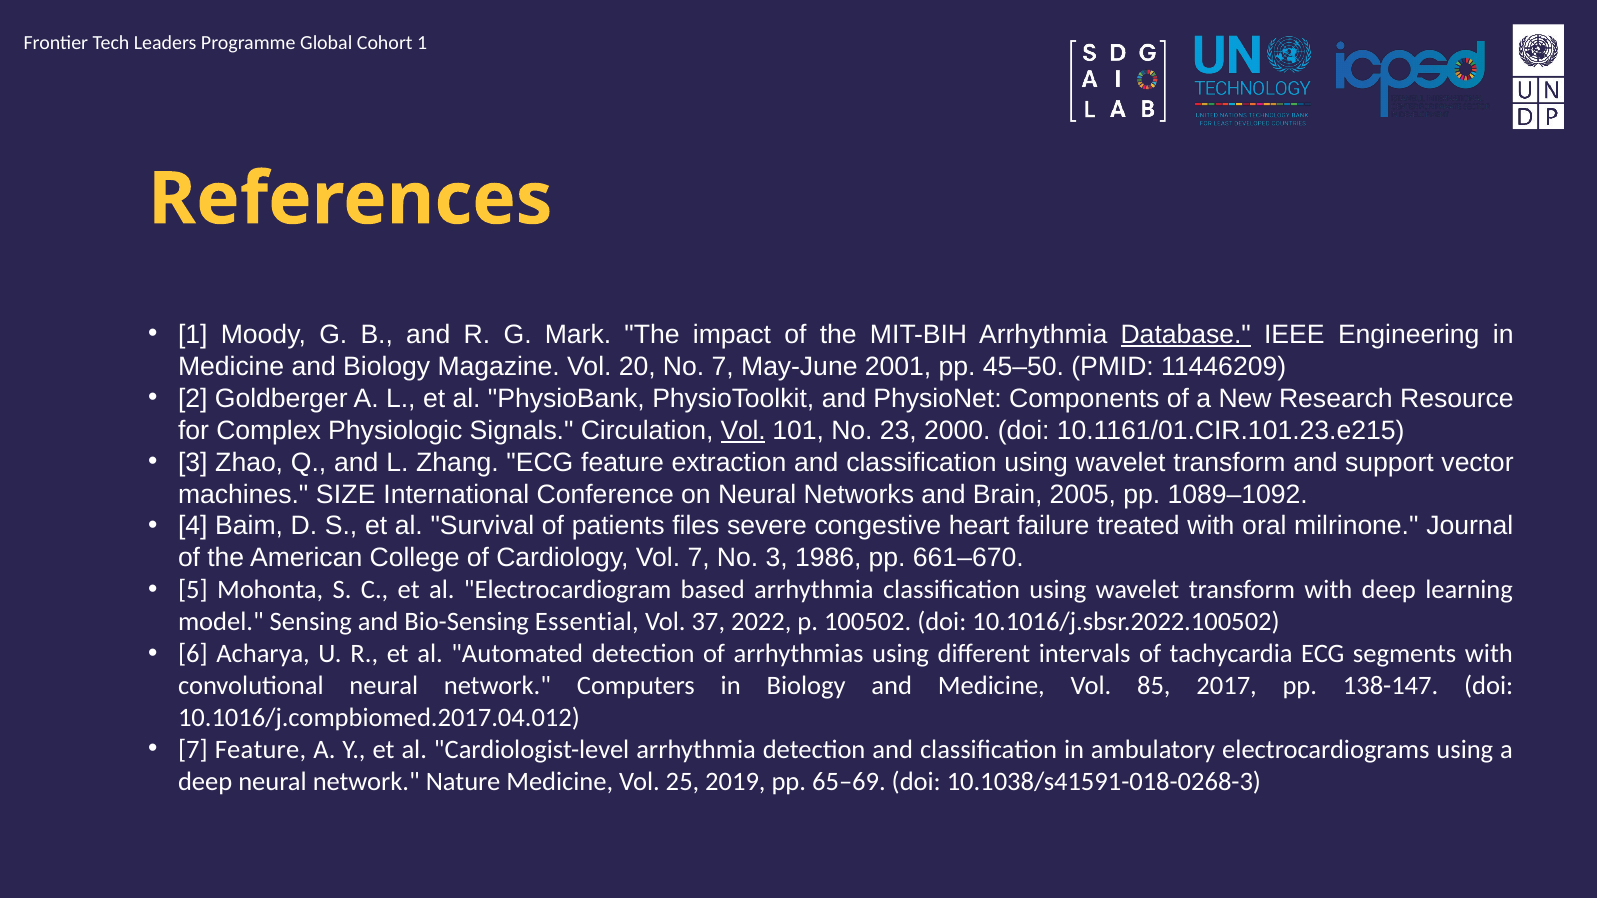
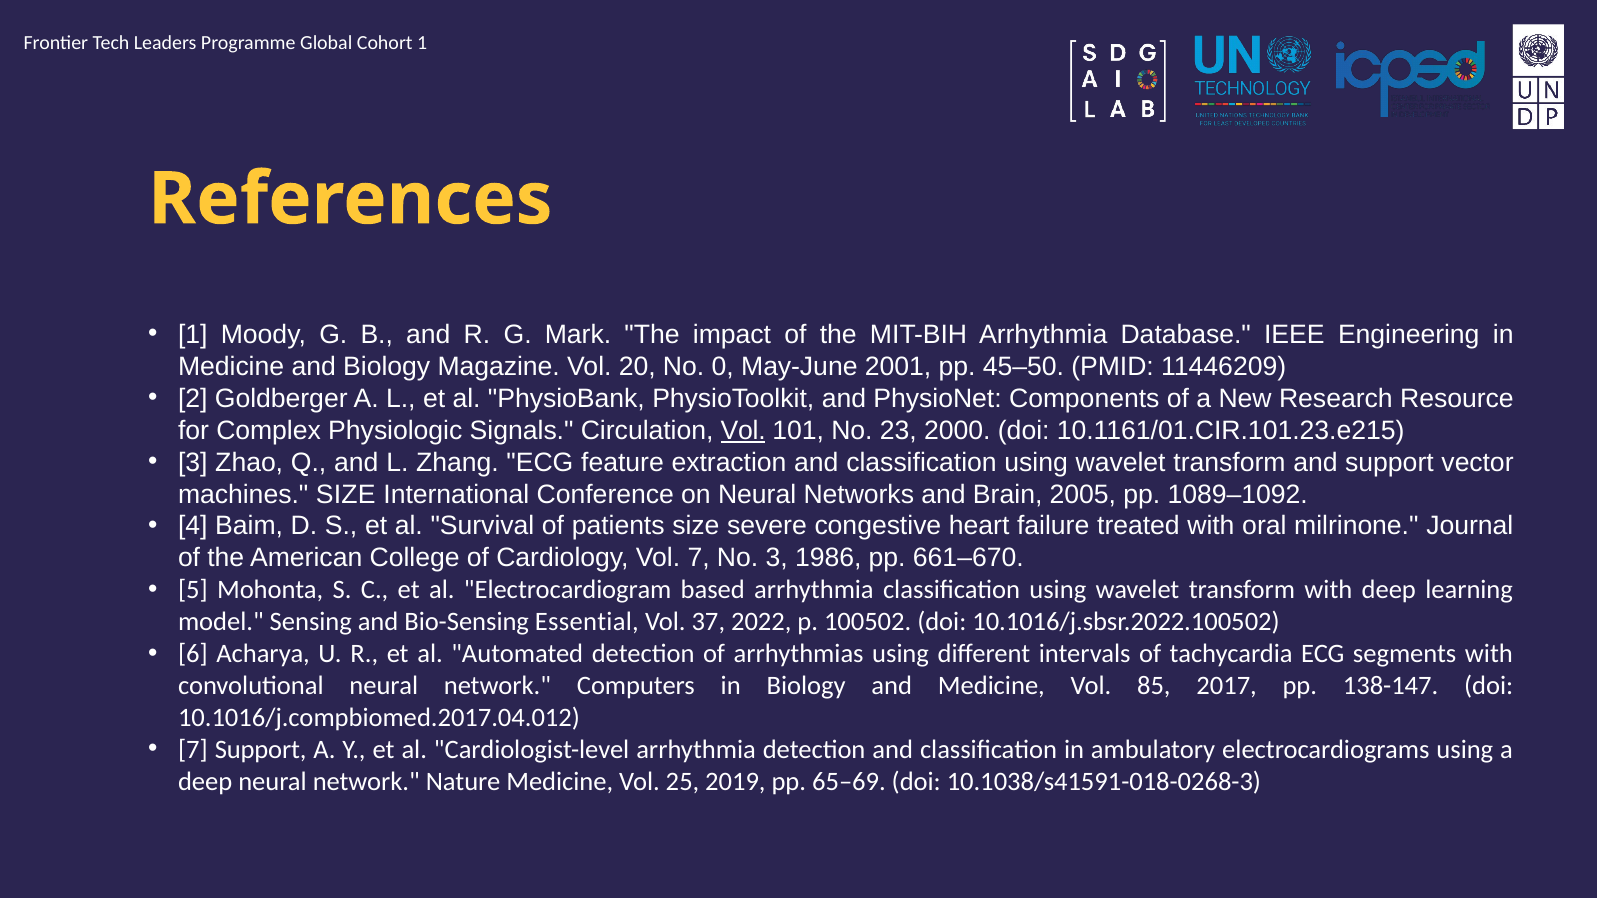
Database underline: present -> none (1186, 335)
No 7: 7 -> 0 (723, 367)
patients files: files -> size (696, 526)
7 Feature: Feature -> Support (261, 750)
